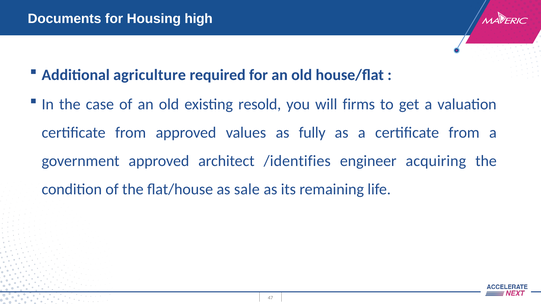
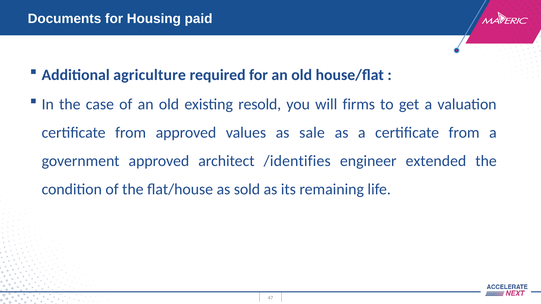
high: high -> paid (199, 19)
fully: fully -> sale (312, 133)
acquiring: acquiring -> extended (436, 161)
sale: sale -> sold (247, 189)
